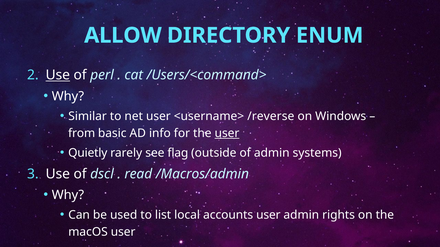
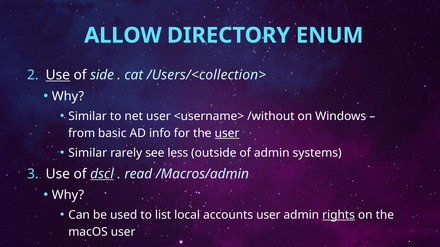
perl: perl -> side (102, 75)
/Users/<command>: /Users/<command> -> /Users/<collection> (206, 75)
/reverse: /reverse -> /without (271, 116)
Quietly: Quietly -> Similar (88, 153)
flag: flag -> less (178, 153)
dscl underline: none -> present (102, 174)
rights underline: none -> present (339, 215)
